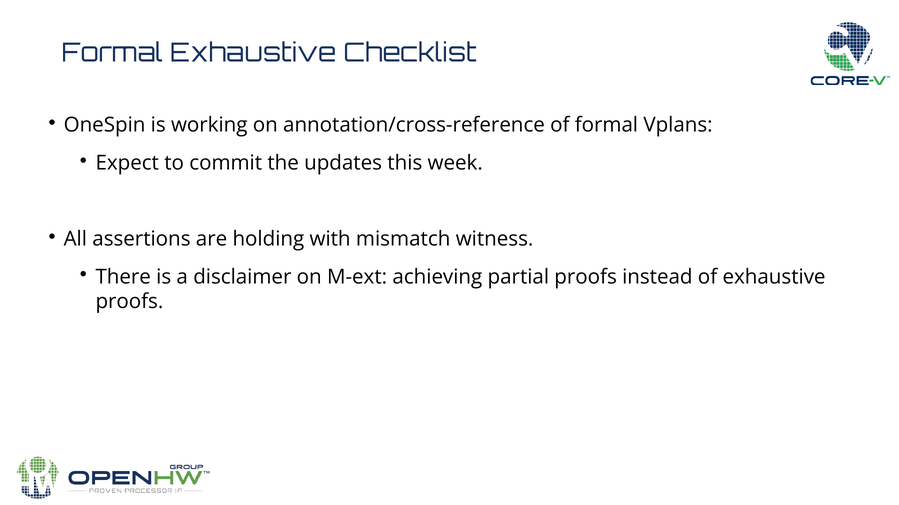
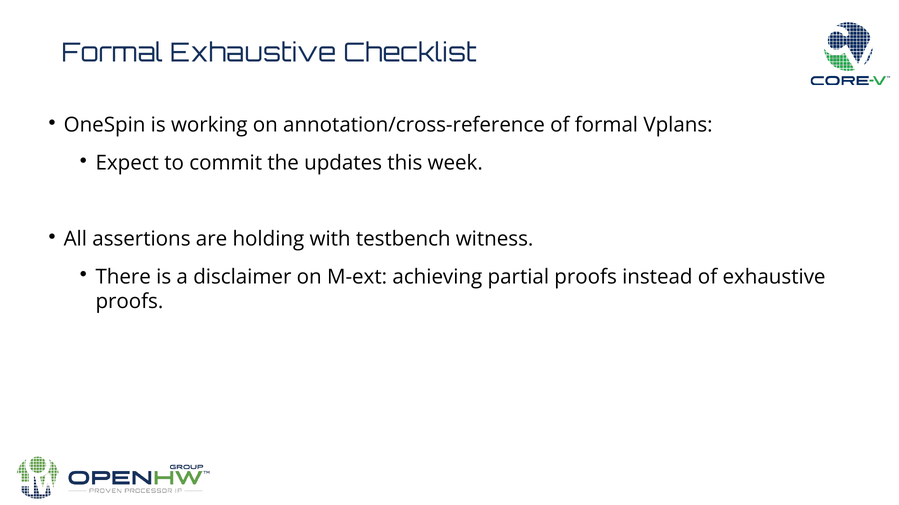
mismatch: mismatch -> testbench (403, 239)
